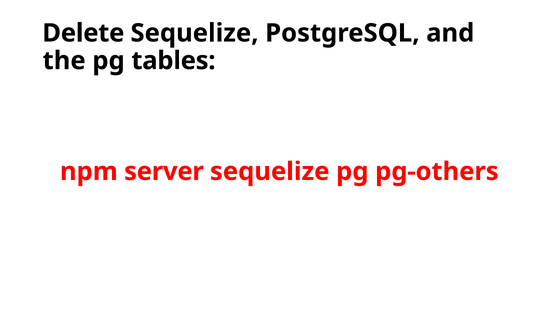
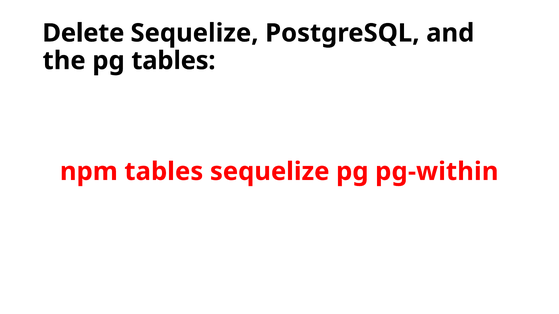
npm server: server -> tables (164, 172)
pg-others: pg-others -> pg-within (437, 172)
